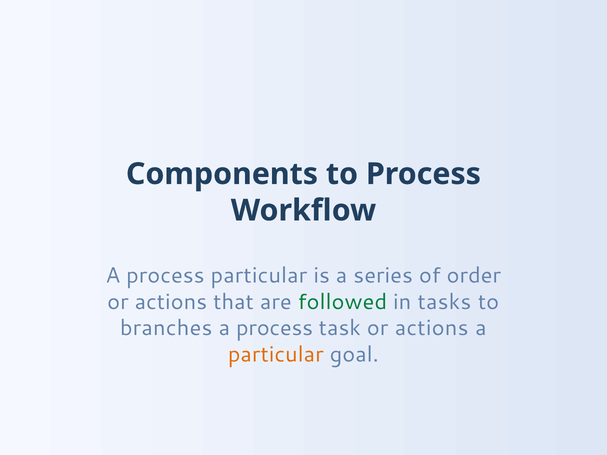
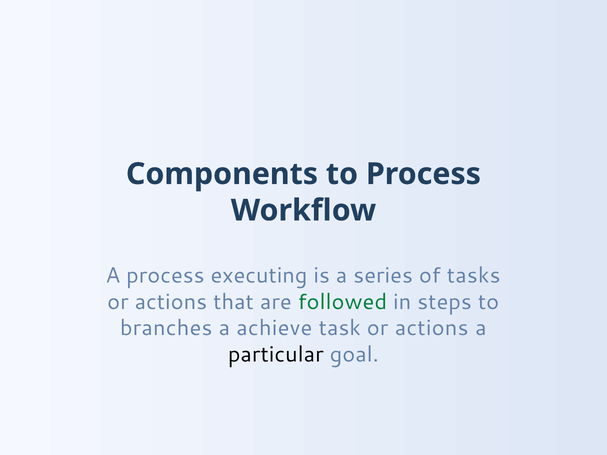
process particular: particular -> executing (259, 276)
order: order -> tasks (474, 276)
tasks: tasks -> steps (445, 302)
process: process -> achieve (274, 328)
particular colour: orange -> black (276, 355)
